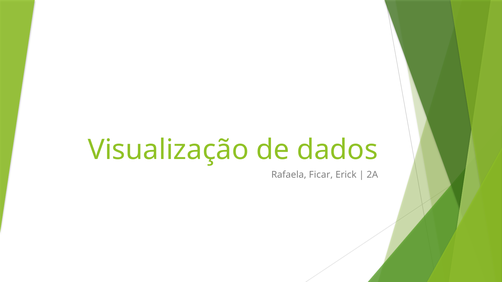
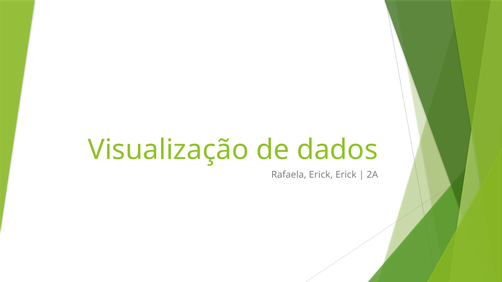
Rafaela Ficar: Ficar -> Erick (321, 175)
